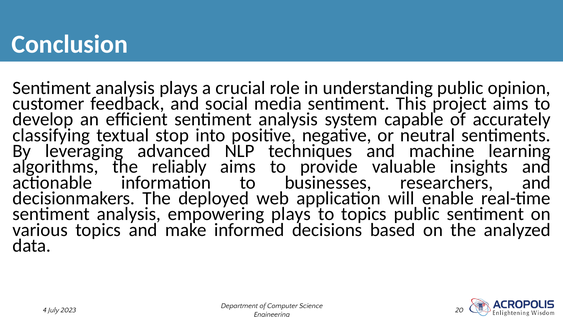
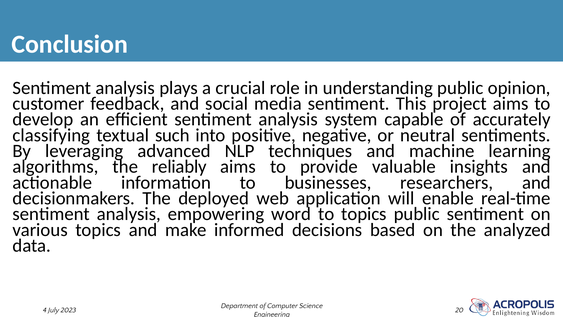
stop: stop -> such (172, 135)
empowering plays: plays -> word (291, 214)
